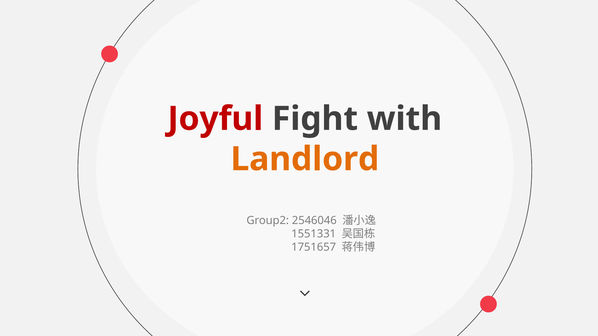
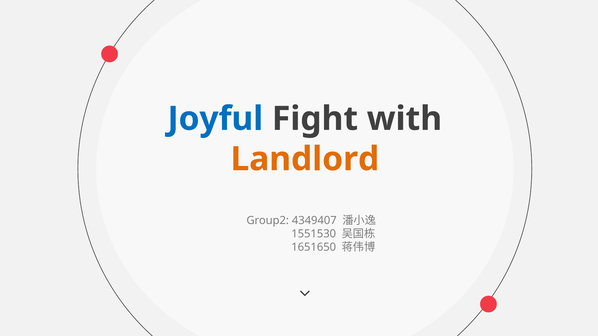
Joyful colour: red -> blue (215, 119)
2546046: 2546046 -> 4349407 (314, 221)
1551331: 1551331 -> 1551530 (314, 234)
1751657: 1751657 -> 1651650 (314, 247)
